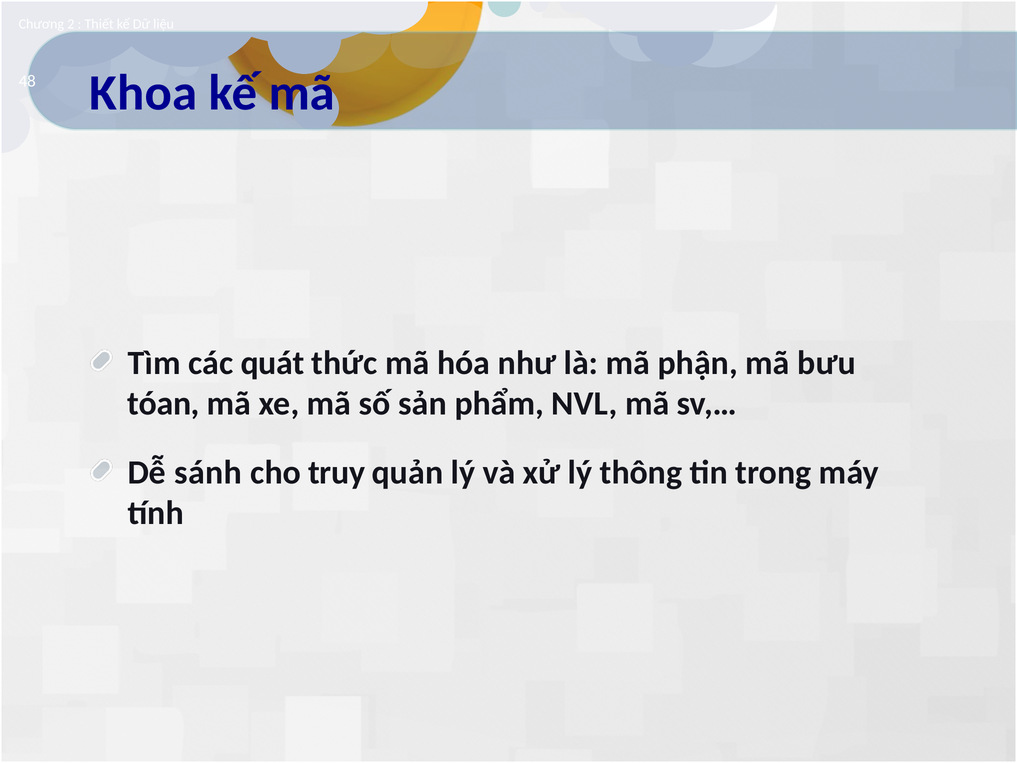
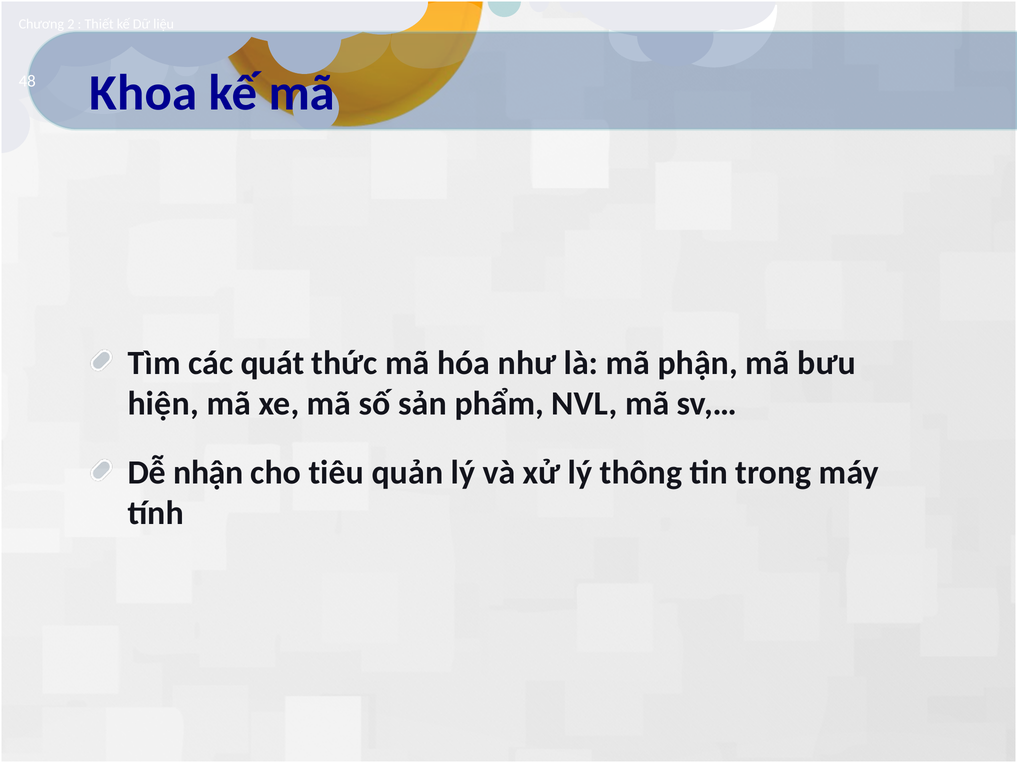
tóan: tóan -> hiện (163, 403)
sánh: sánh -> nhận (208, 472)
truy: truy -> tiêu (336, 472)
